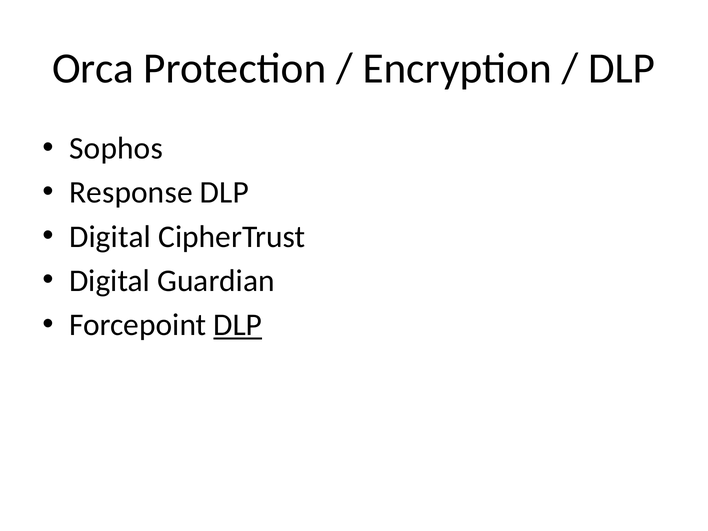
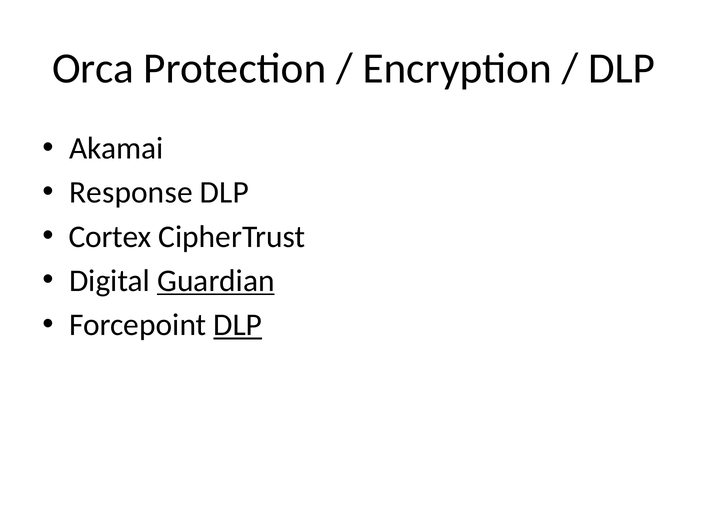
Sophos: Sophos -> Akamai (116, 149)
Digital: Digital -> Cortex (110, 237)
Guardian underline: none -> present (216, 281)
